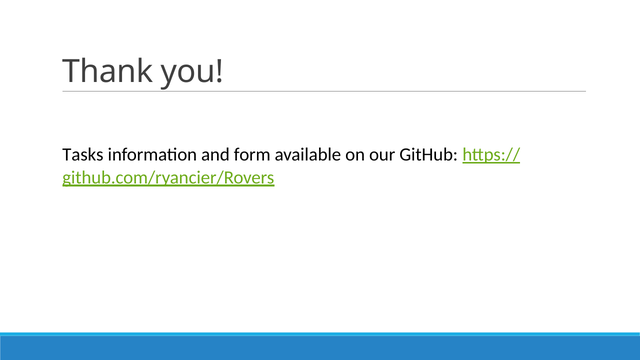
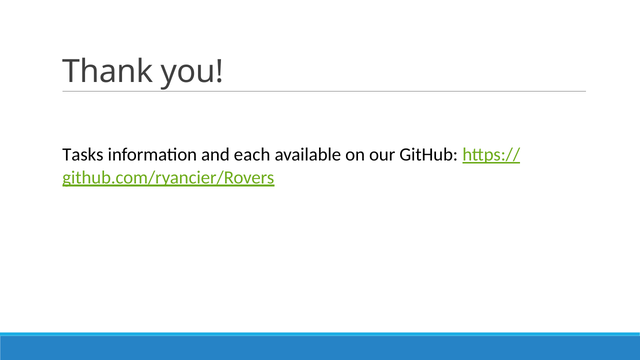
form: form -> each (252, 155)
